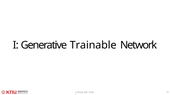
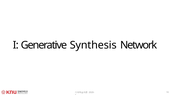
Trainable: Trainable -> Synthesis (93, 45)
